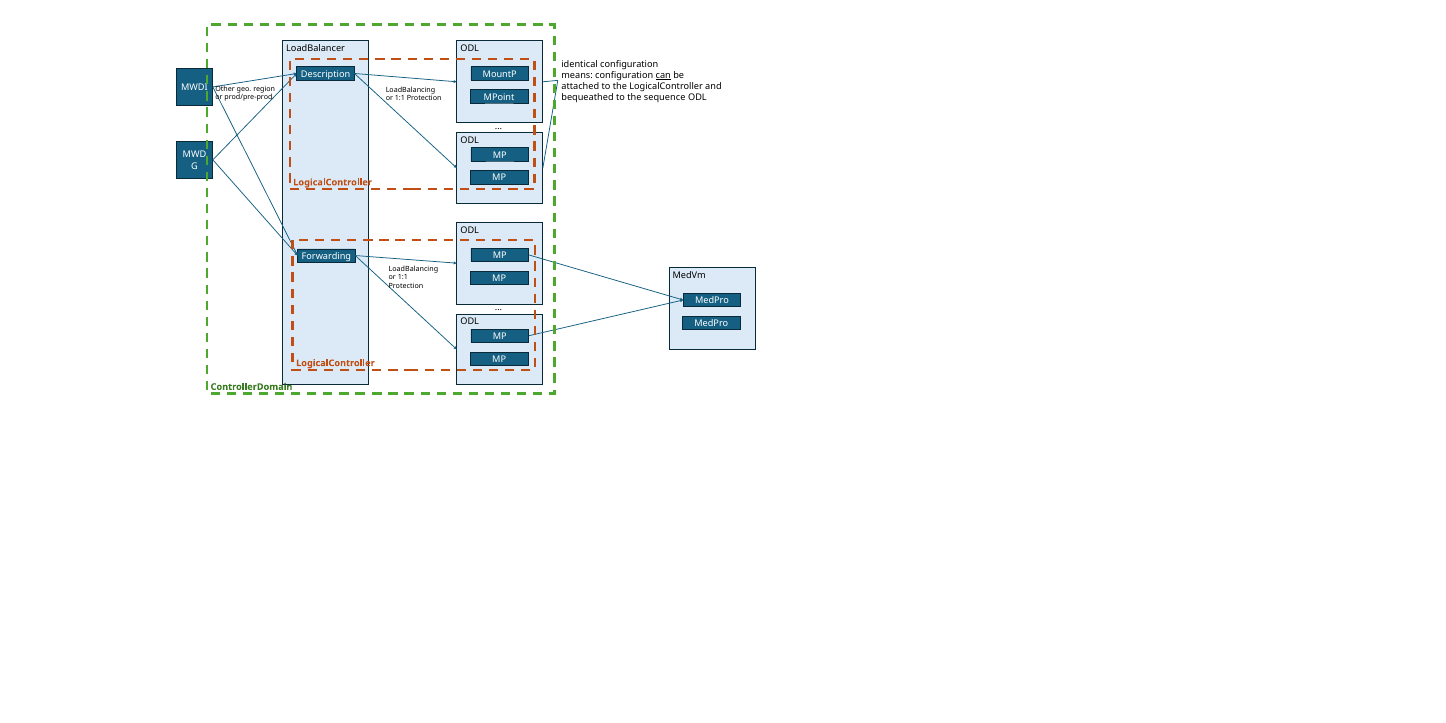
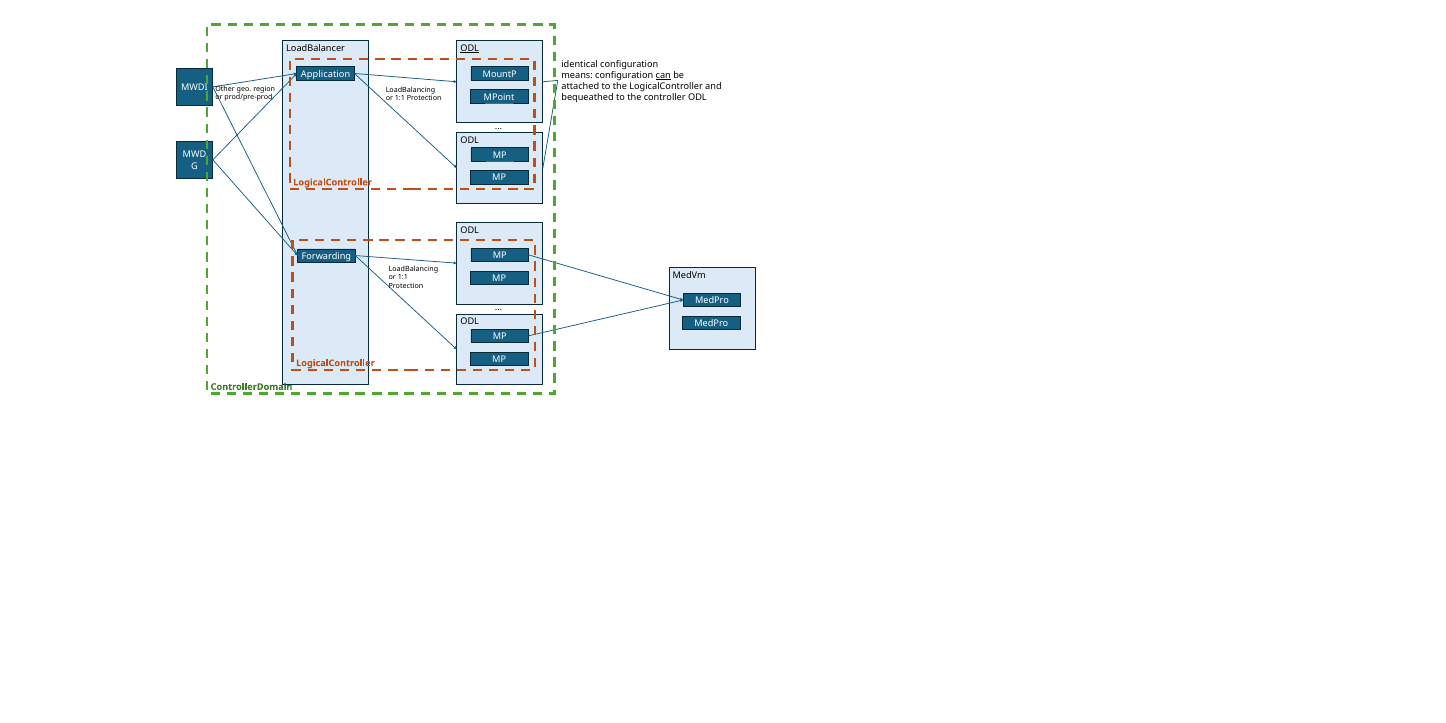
ODL underline: none -> present (470, 49)
Description: Description -> Application (326, 74)
sequence: sequence -> controller (665, 98)
